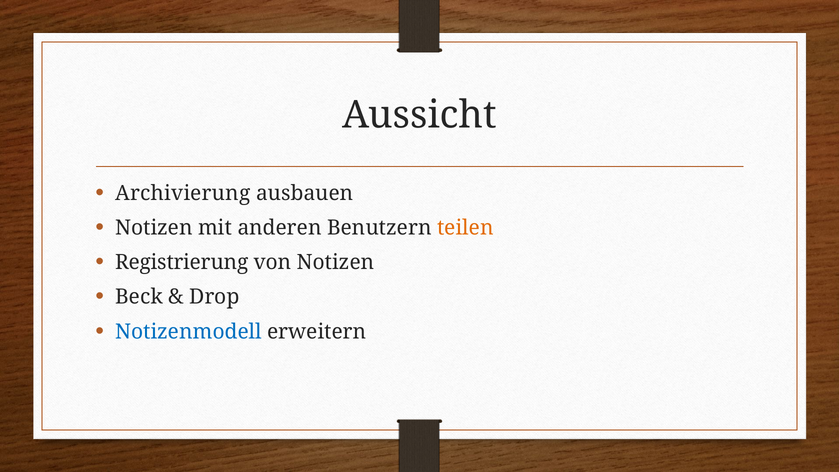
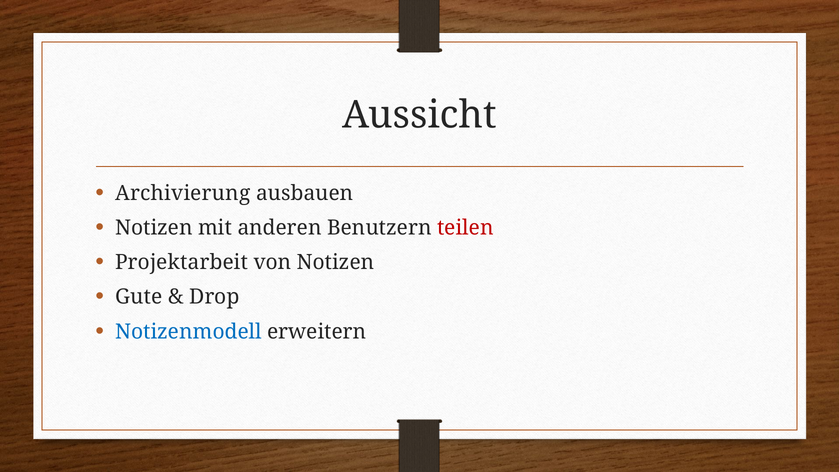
teilen colour: orange -> red (465, 228)
Registrierung: Registrierung -> Projektarbeit (182, 262)
Beck: Beck -> Gute (139, 297)
